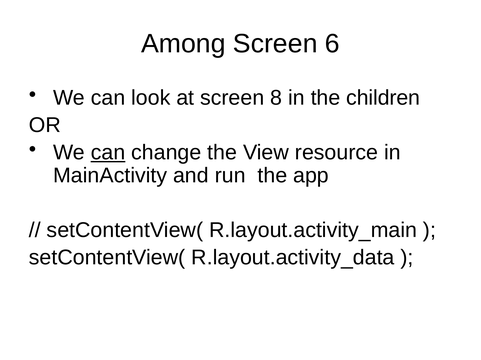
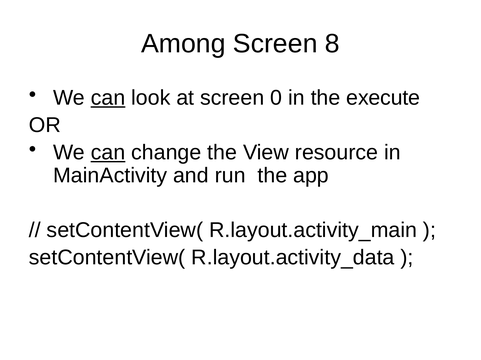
6: 6 -> 8 (332, 44)
can underline: none -> present (108, 98)
8: 8 -> 0 (276, 98)
children: children -> execute (383, 98)
